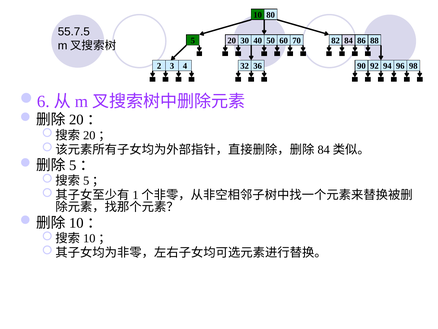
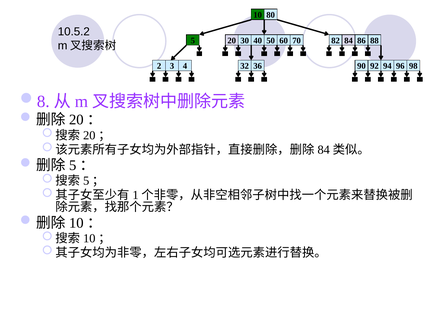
55.7.5: 55.7.5 -> 10.5.2 (74, 32)
6: 6 -> 8 (43, 101)
